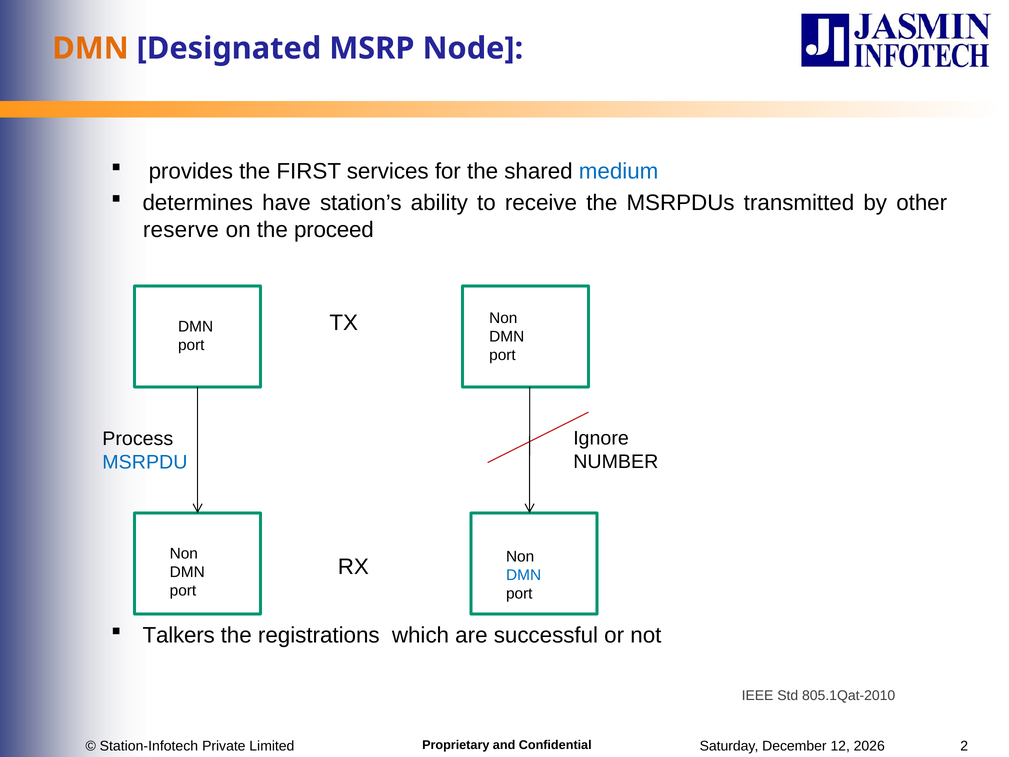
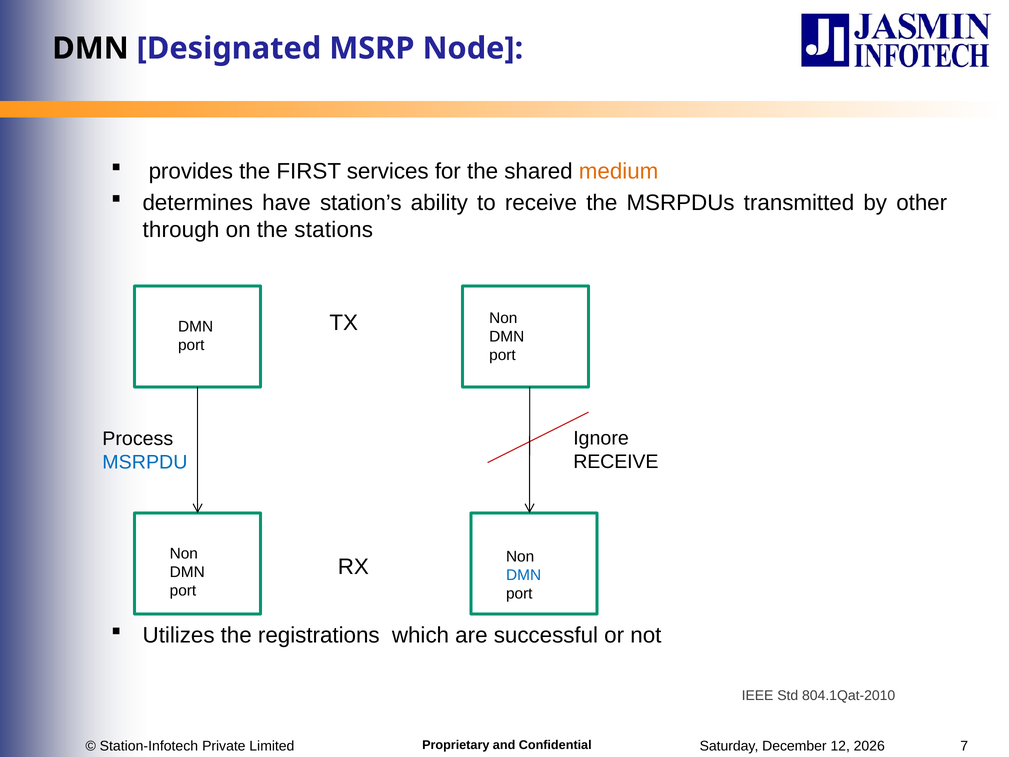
DMN colour: orange -> black (90, 48)
medium colour: blue -> orange (619, 171)
reserve: reserve -> through (181, 230)
proceed: proceed -> stations (334, 230)
NUMBER: NUMBER -> RECEIVE (616, 462)
Talkers: Talkers -> Utilizes (179, 635)
805.1Qat-2010: 805.1Qat-2010 -> 804.1Qat-2010 (849, 696)
2: 2 -> 7 (964, 746)
